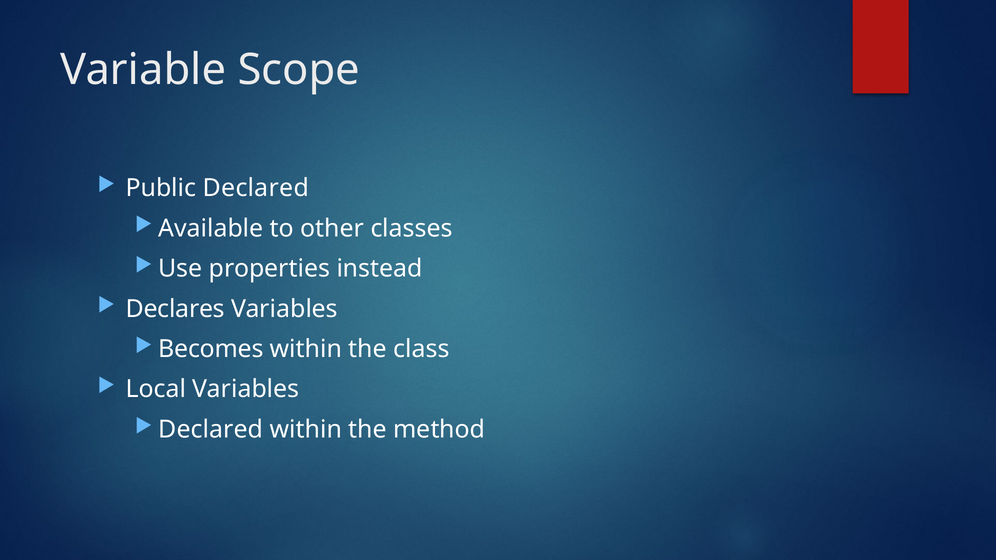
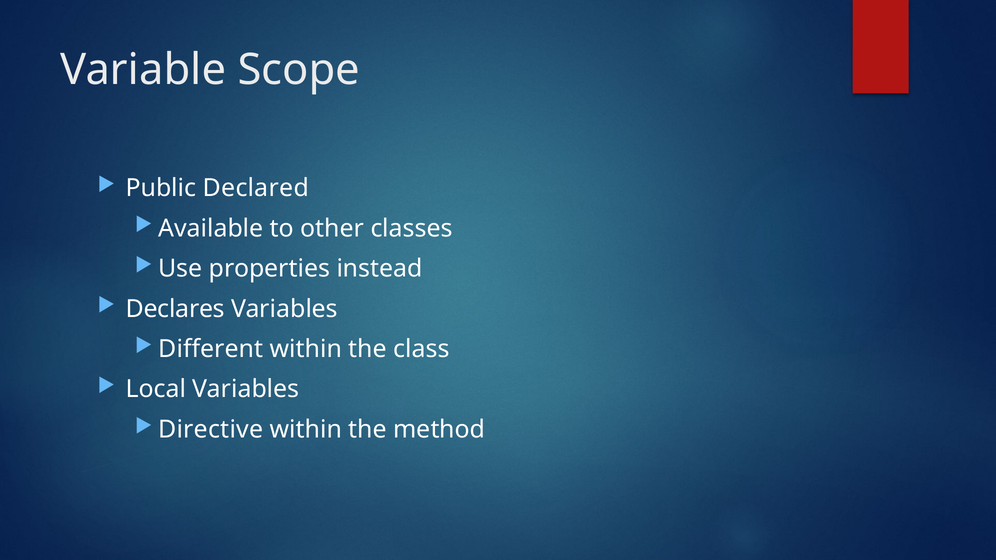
Becomes: Becomes -> Different (211, 349)
Declared: Declared -> Directive (211, 430)
